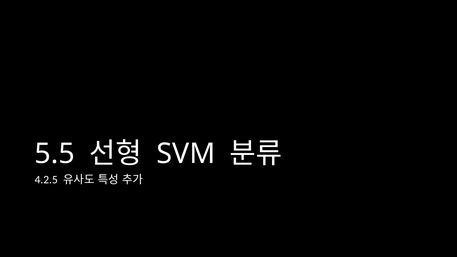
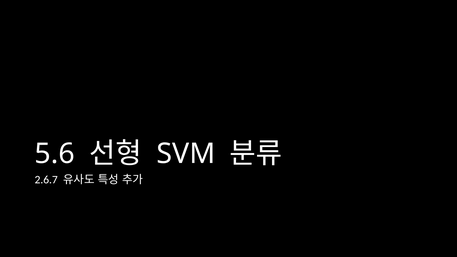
5.5: 5.5 -> 5.6 (55, 154)
4.2.5: 4.2.5 -> 2.6.7 (46, 180)
